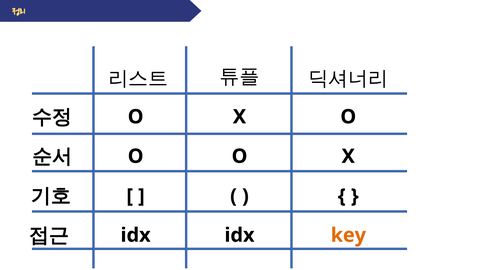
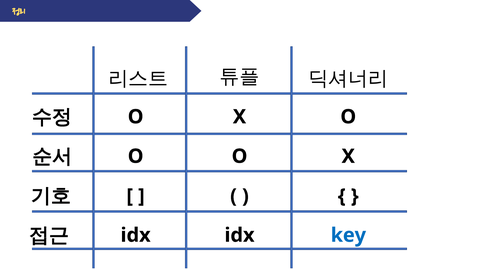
key colour: orange -> blue (348, 235)
